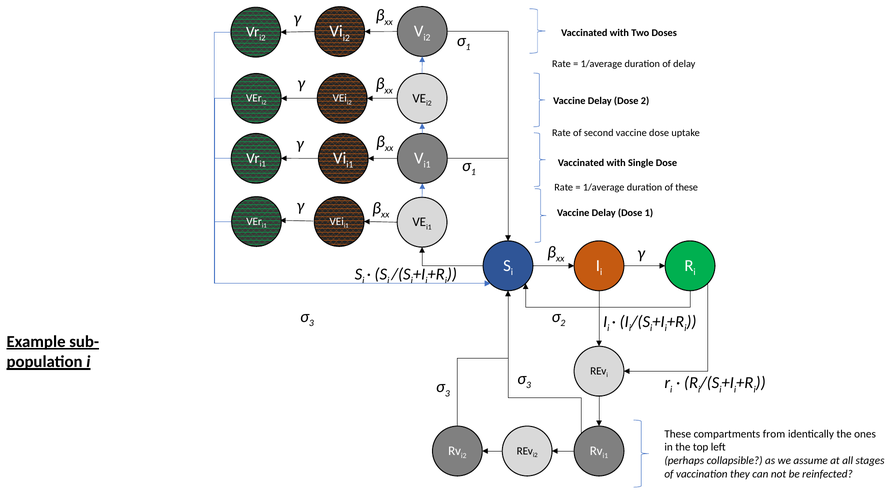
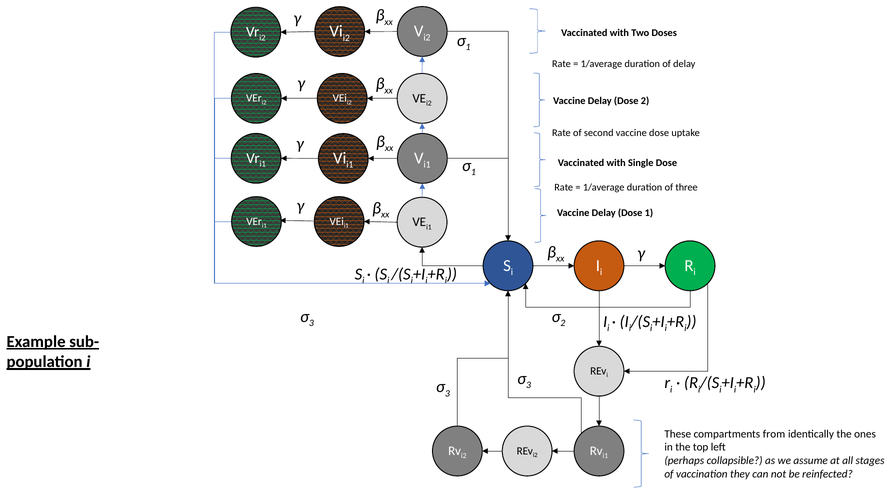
of these: these -> three (687, 187)
